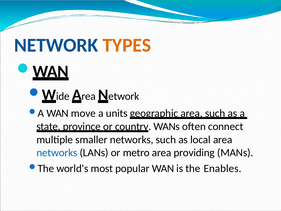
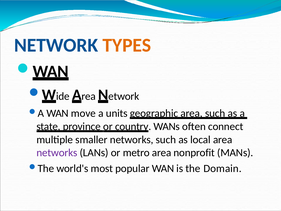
networks colour: blue -> purple (57, 153)
providing: providing -> nonprofit (194, 153)
Enables: Enables -> Domain (223, 168)
